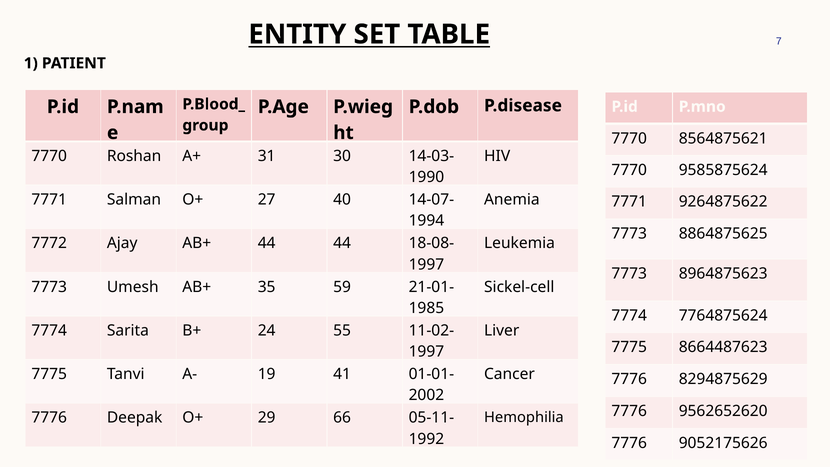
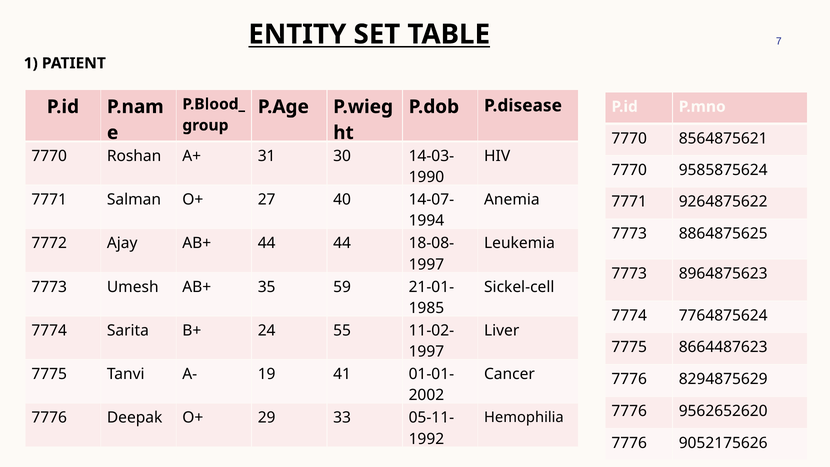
66: 66 -> 33 (342, 418)
